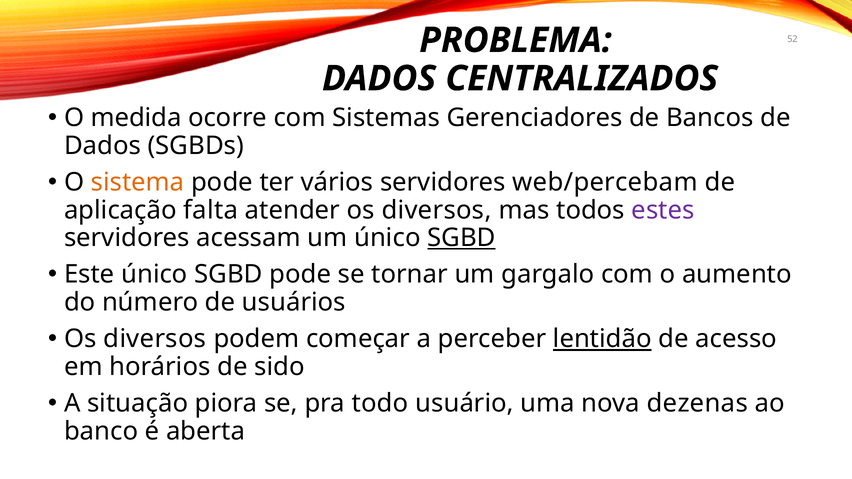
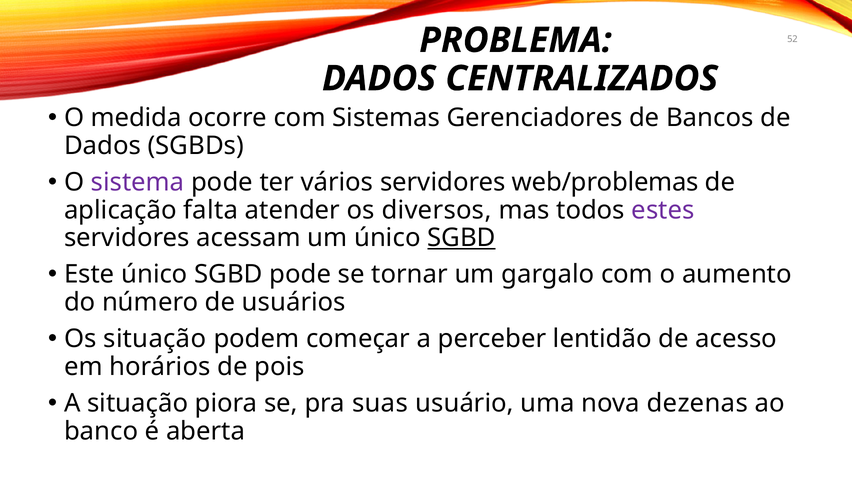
sistema colour: orange -> purple (138, 182)
web/percebam: web/percebam -> web/problemas (605, 182)
diversos: diversos -> situação (155, 339)
lentidão underline: present -> none (602, 339)
sido: sido -> pois (279, 367)
todo: todo -> suas (380, 404)
